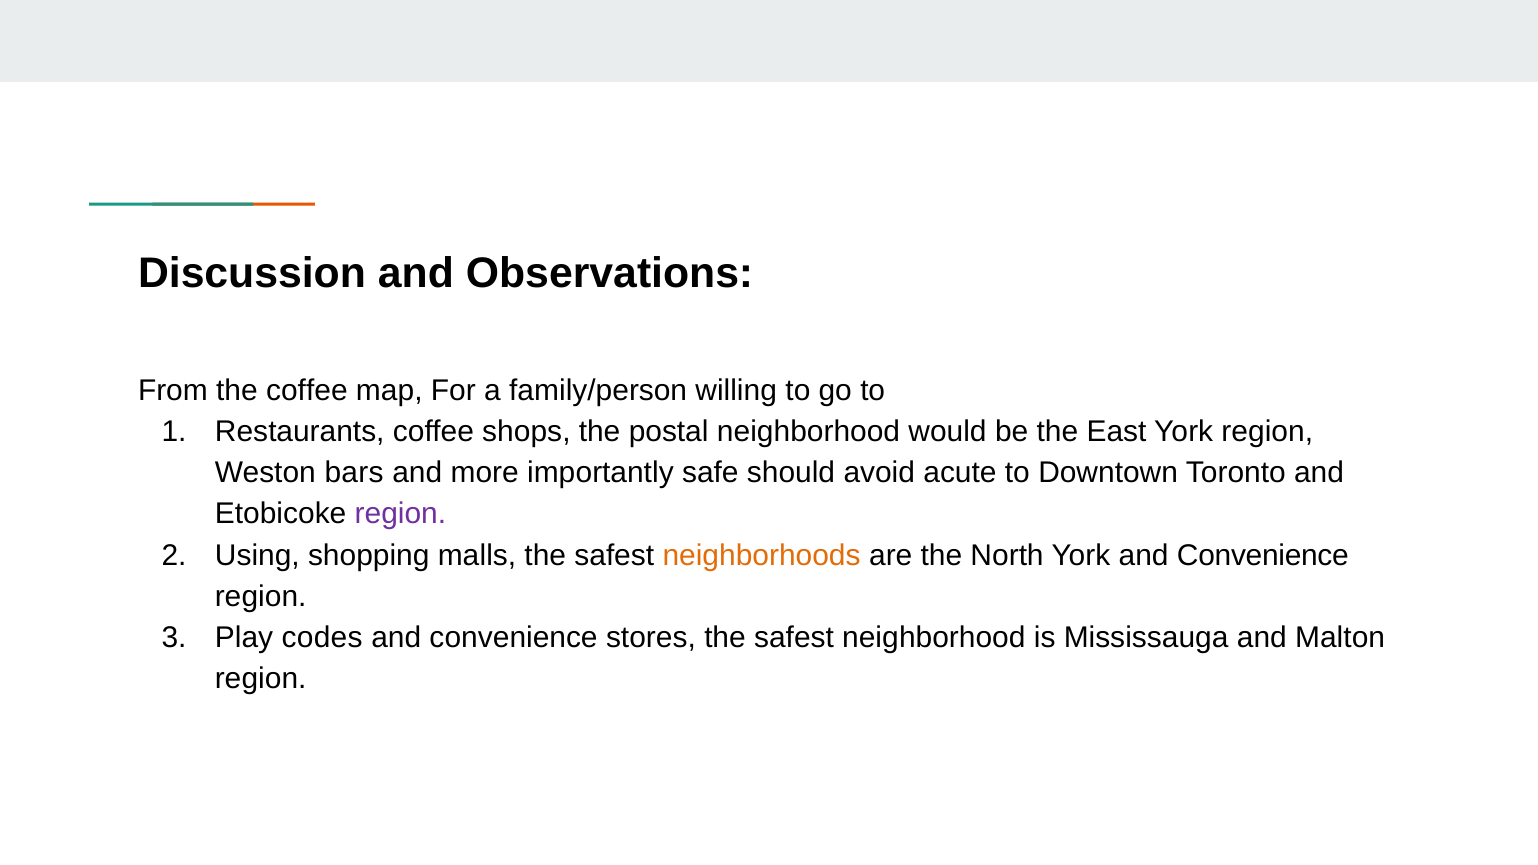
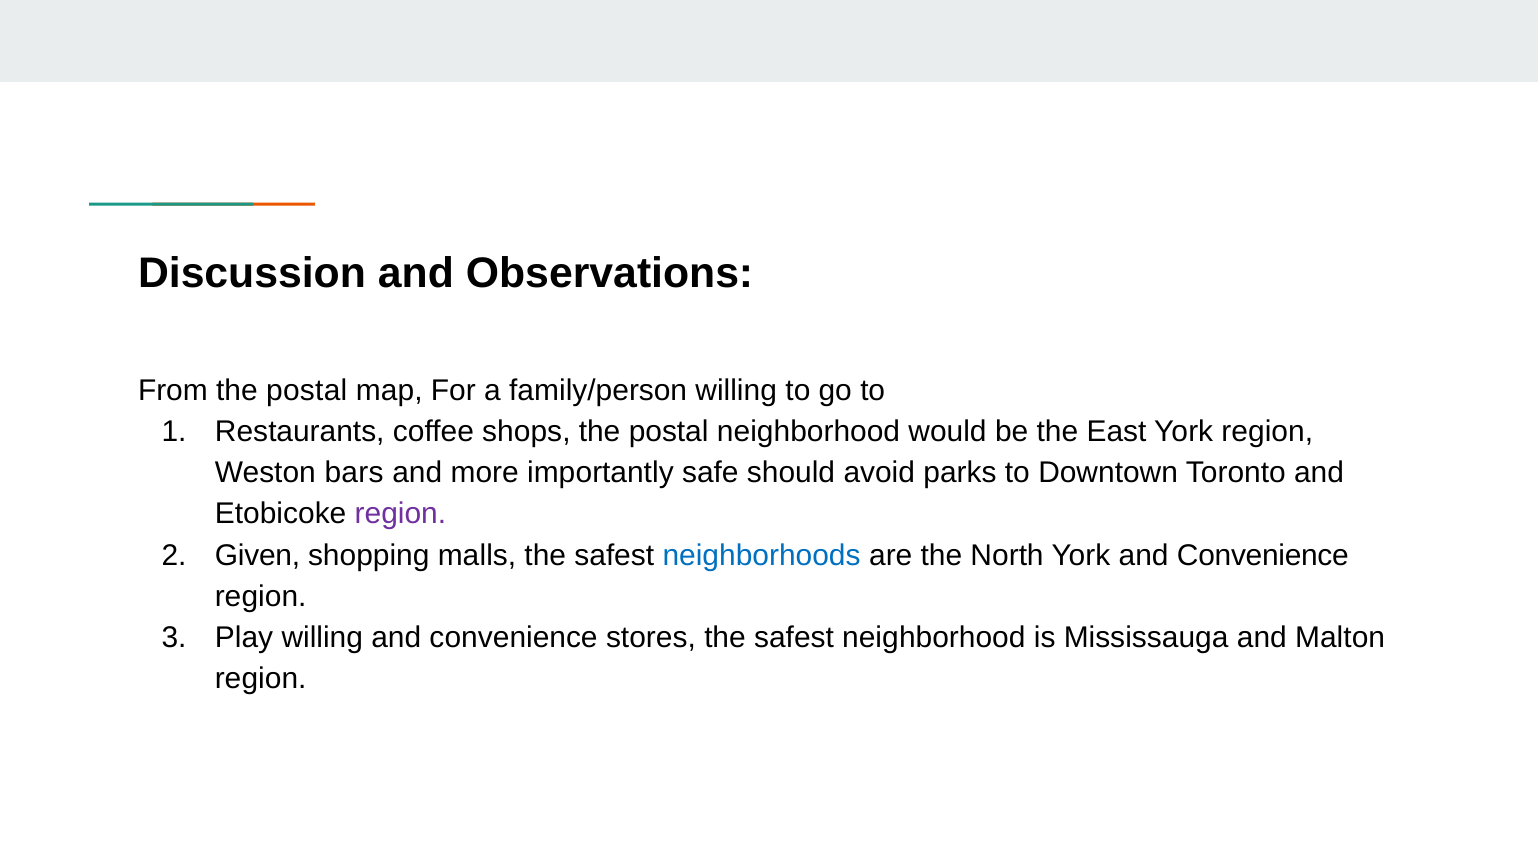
From the coffee: coffee -> postal (307, 390)
acute: acute -> parks (960, 473)
Using: Using -> Given (258, 555)
neighborhoods colour: orange -> blue (762, 555)
Play codes: codes -> willing (322, 638)
